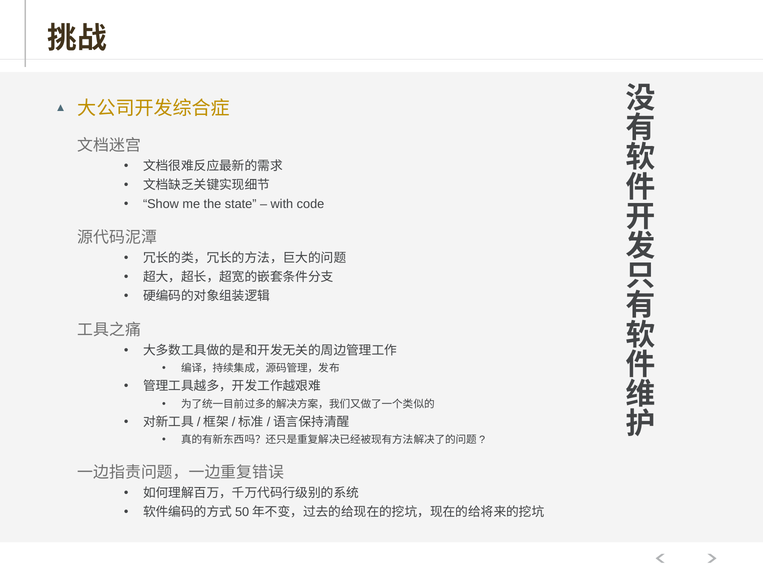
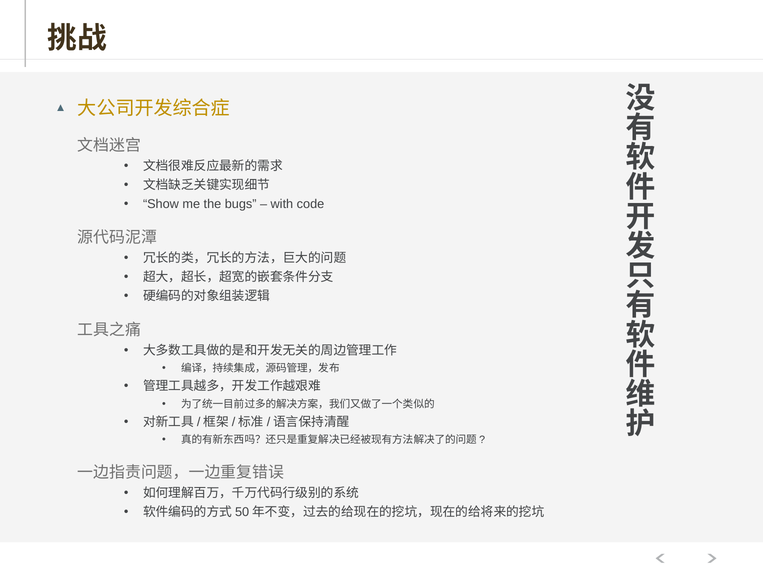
state: state -> bugs (241, 204)
